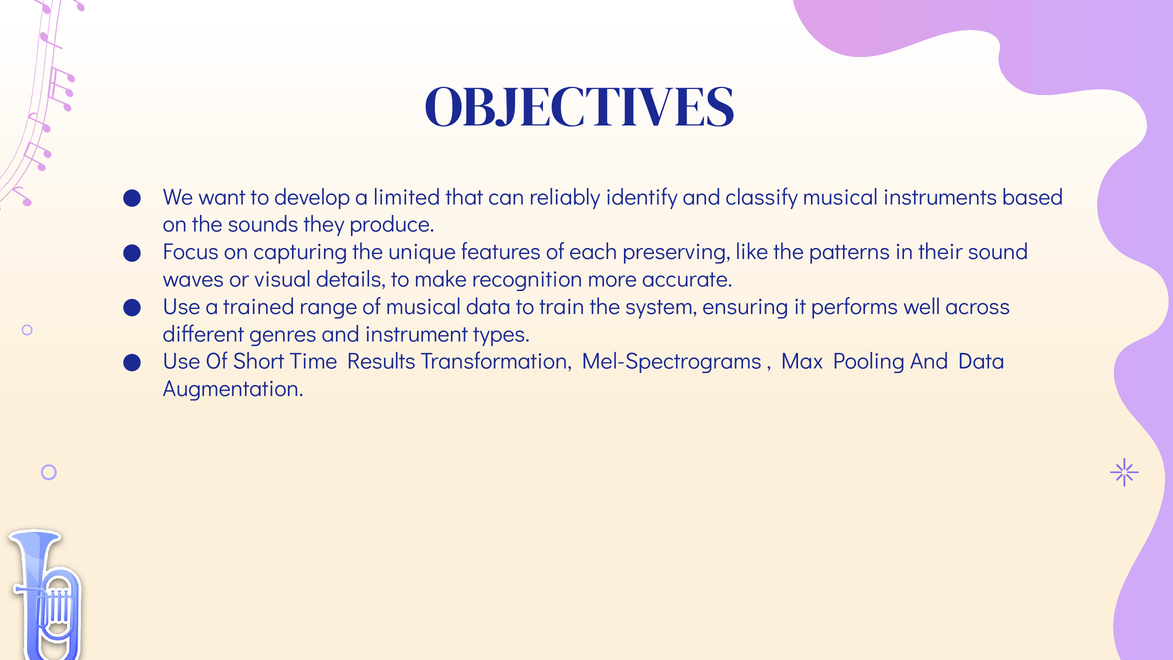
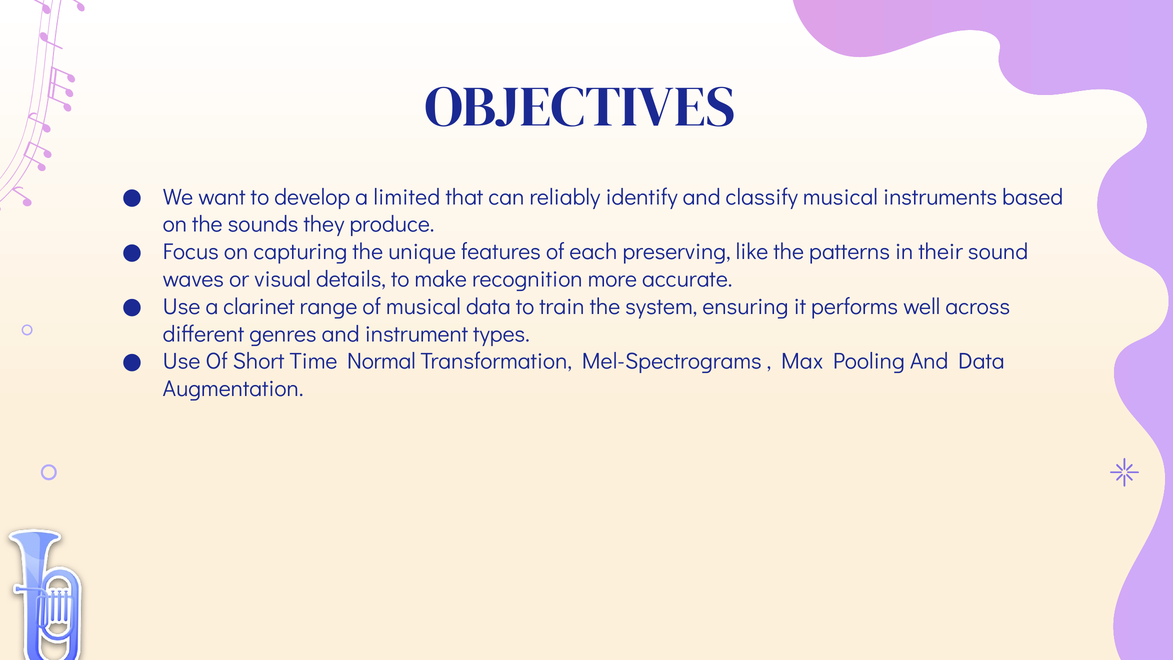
trained: trained -> clarinet (259, 307)
Results: Results -> Normal (381, 361)
